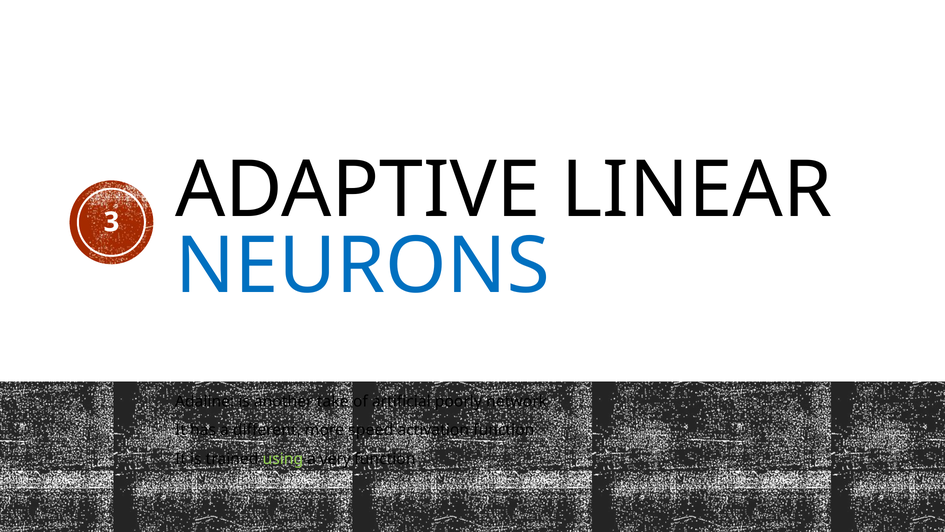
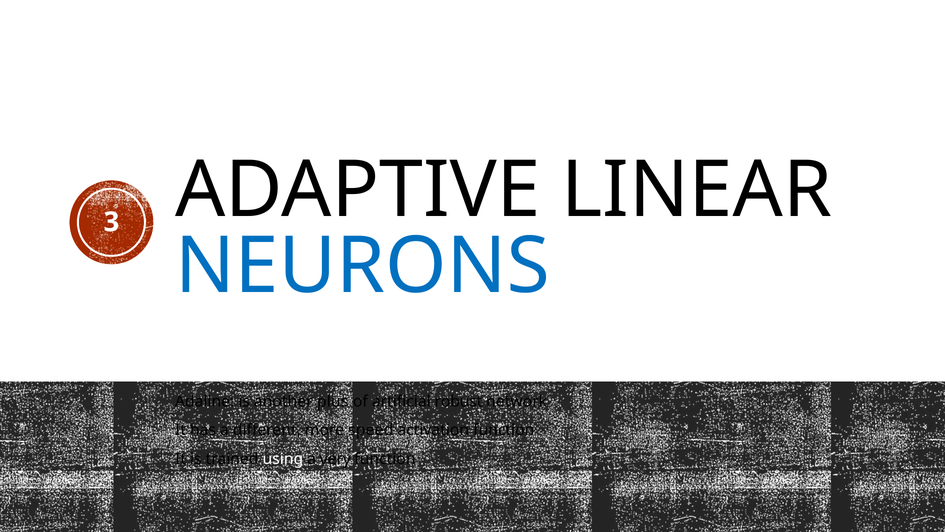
take: take -> plus (333, 401)
poorly: poorly -> robust (458, 401)
using colour: light green -> white (283, 459)
